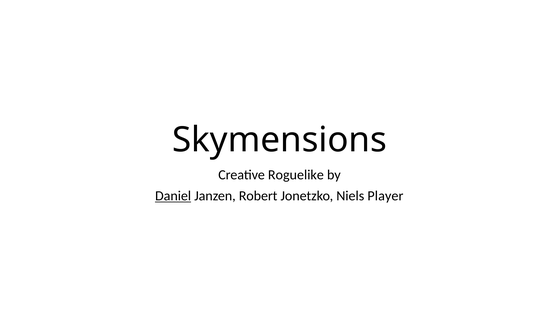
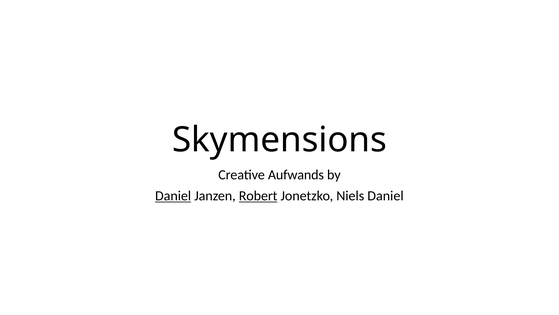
Roguelike: Roguelike -> Aufwands (296, 175)
Robert underline: none -> present (258, 196)
Niels Player: Player -> Daniel (385, 196)
